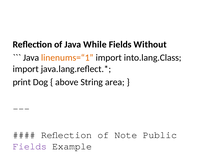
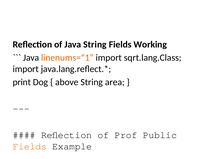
Java While: While -> String (95, 44)
Without: Without -> Working (150, 44)
into.lang.Class: into.lang.Class -> sqrt.lang.Class (153, 58)
Note: Note -> Prof (126, 135)
Fields colour: purple -> orange (30, 146)
